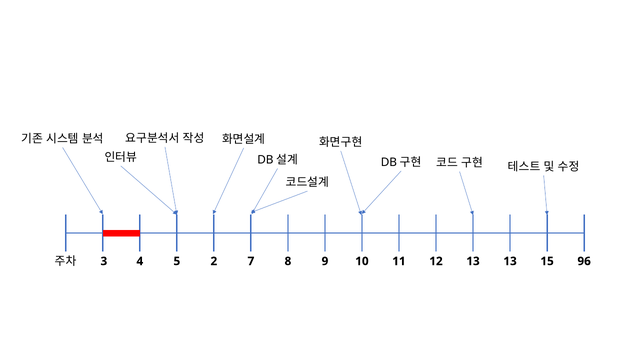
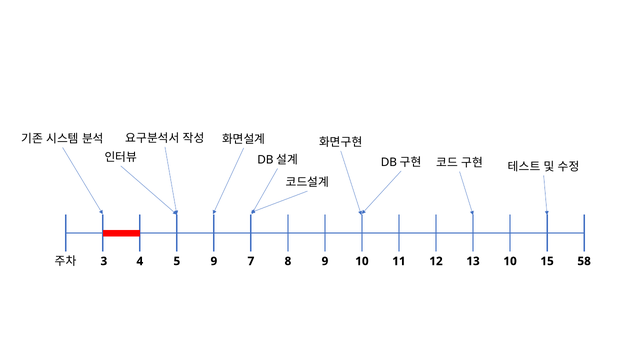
4 2: 2 -> 9 (214, 261)
9 13: 13 -> 10 (510, 261)
96: 96 -> 58 (584, 261)
